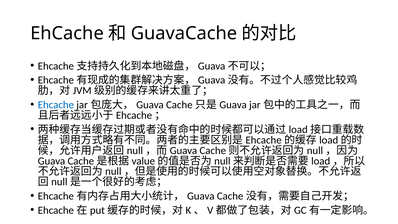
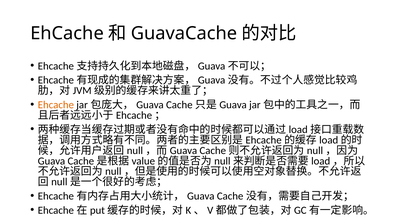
Ehcache colour: blue -> orange (56, 105)
